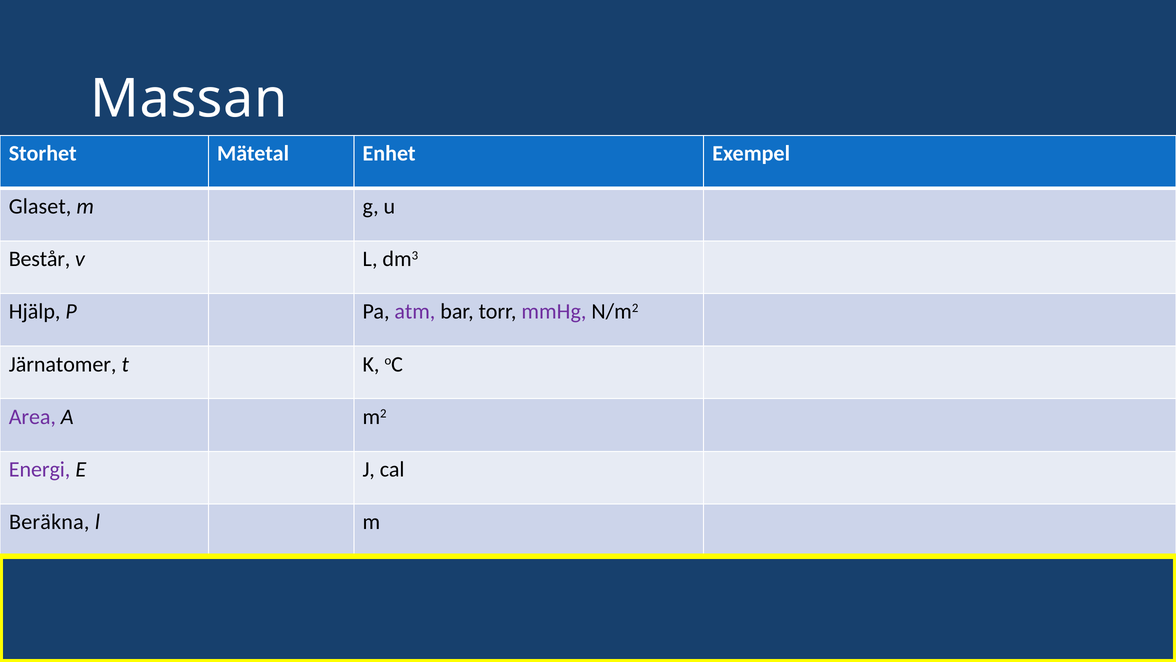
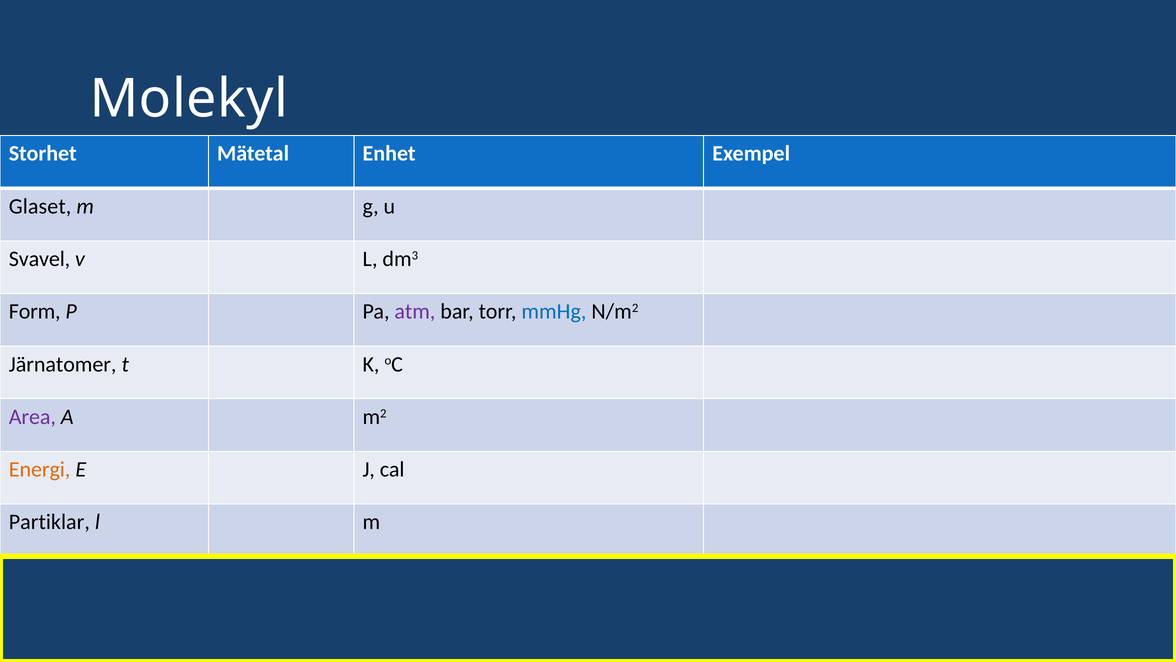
Massan: Massan -> Molekyl (189, 99)
Består: Består -> Svavel (40, 259)
Hjälp: Hjälp -> Form (35, 311)
mmHg colour: purple -> blue (554, 311)
Energi colour: purple -> orange (40, 469)
Beräkna: Beräkna -> Partiklar (49, 522)
